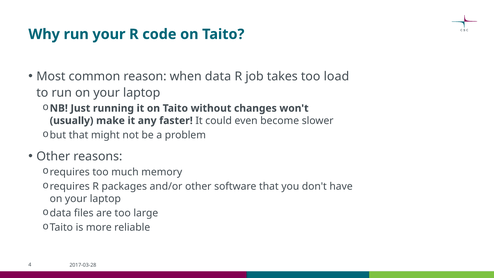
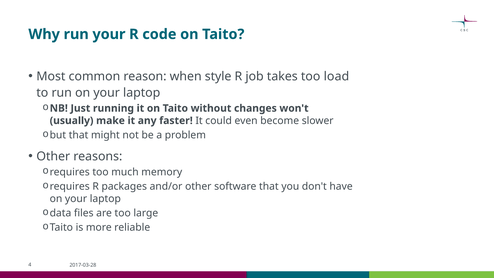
when data: data -> style (218, 76)
